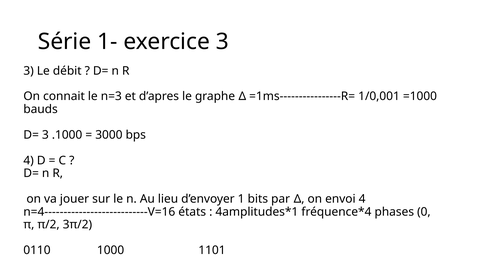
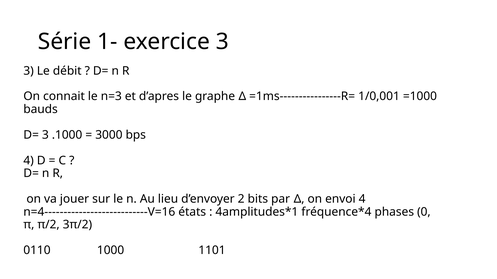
1: 1 -> 2 (241, 199)
